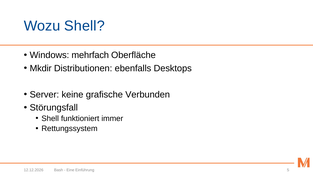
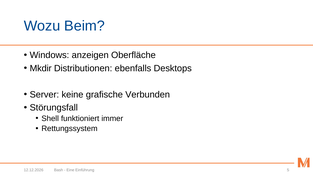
Wozu Shell: Shell -> Beim (85, 26)
mehrfach: mehrfach -> anzeigen (90, 55)
